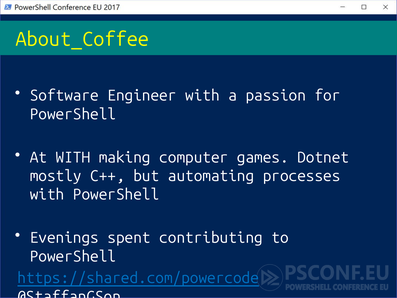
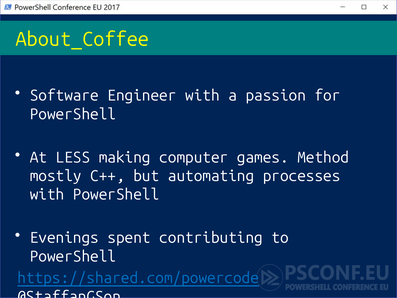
At WITH: WITH -> LESS (73, 157)
Dotnet: Dotnet -> Method (323, 157)
